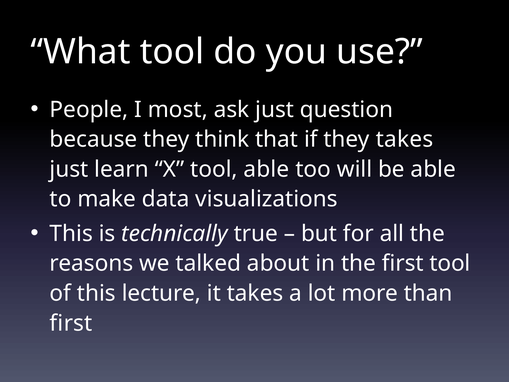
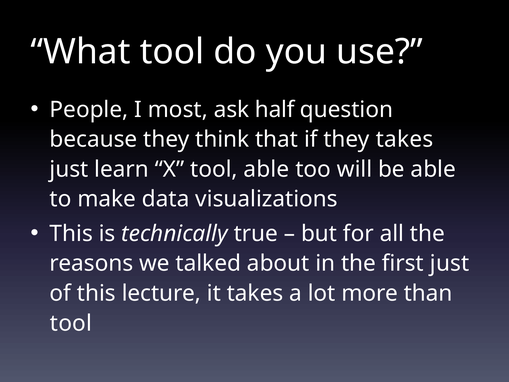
ask just: just -> half (275, 109)
first tool: tool -> just (450, 263)
first: first -> tool (71, 323)
